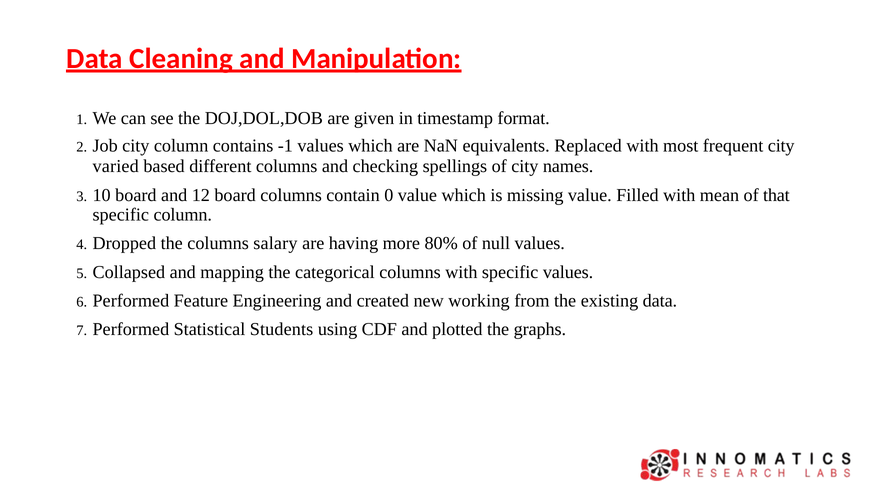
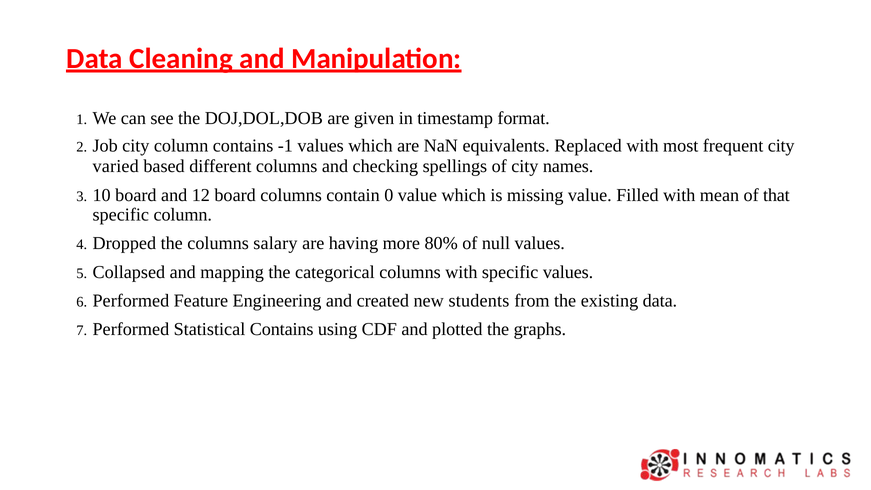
working: working -> students (479, 301)
Statistical Students: Students -> Contains (282, 329)
